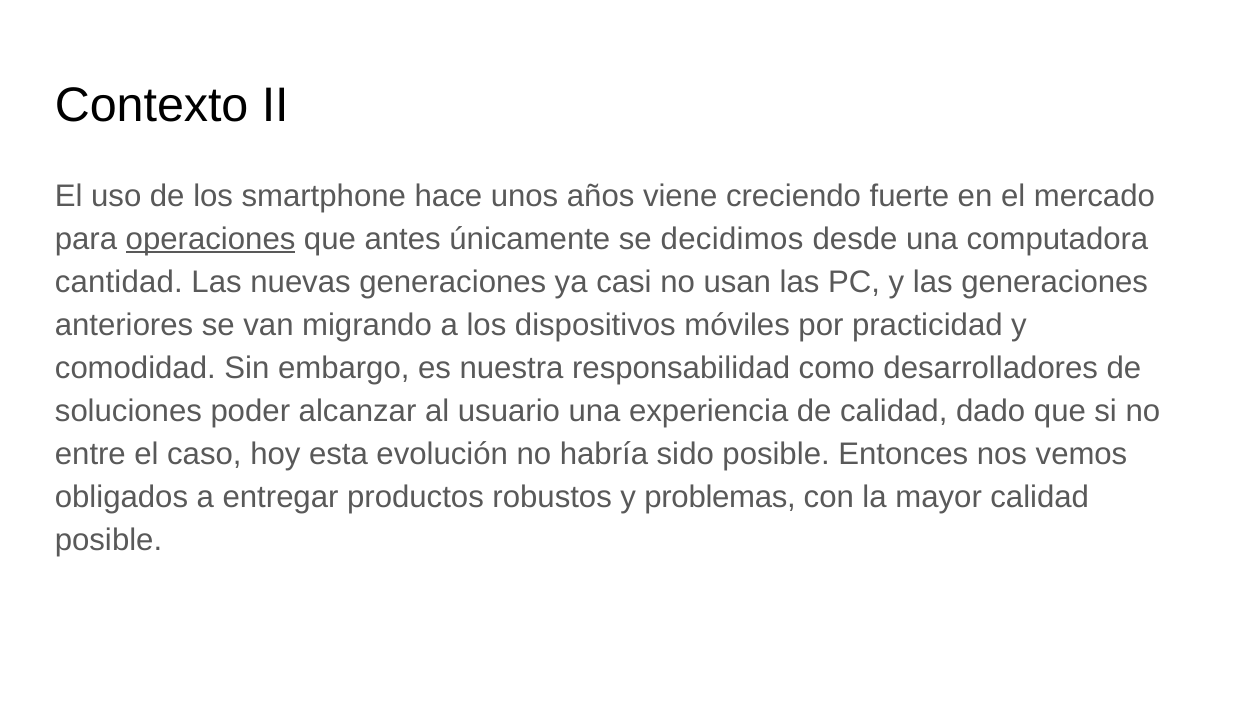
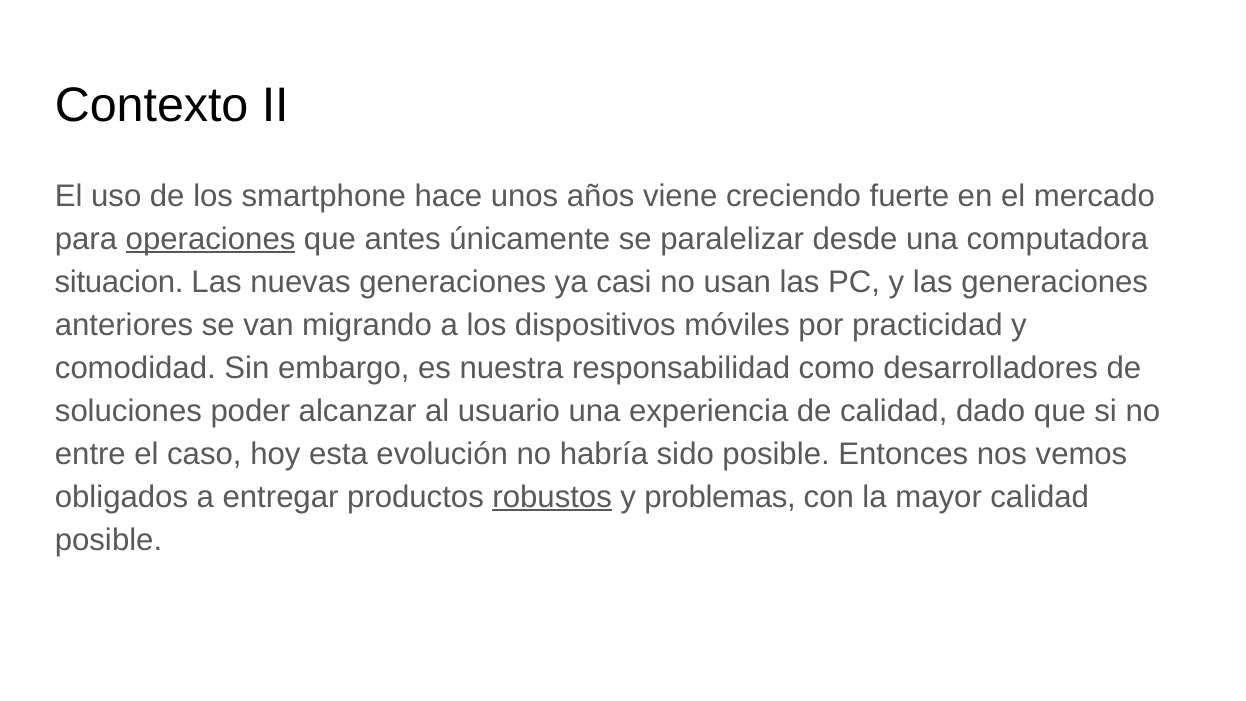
decidimos: decidimos -> paralelizar (732, 239)
cantidad: cantidad -> situacion (119, 282)
robustos underline: none -> present (552, 497)
